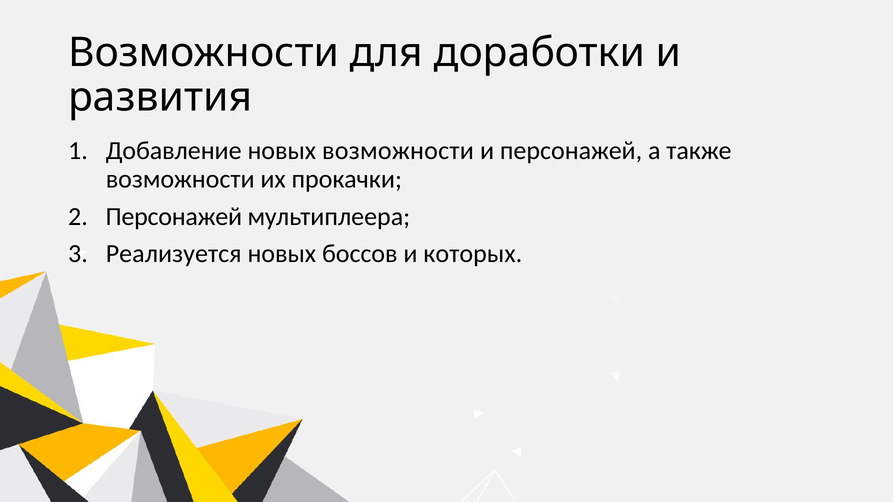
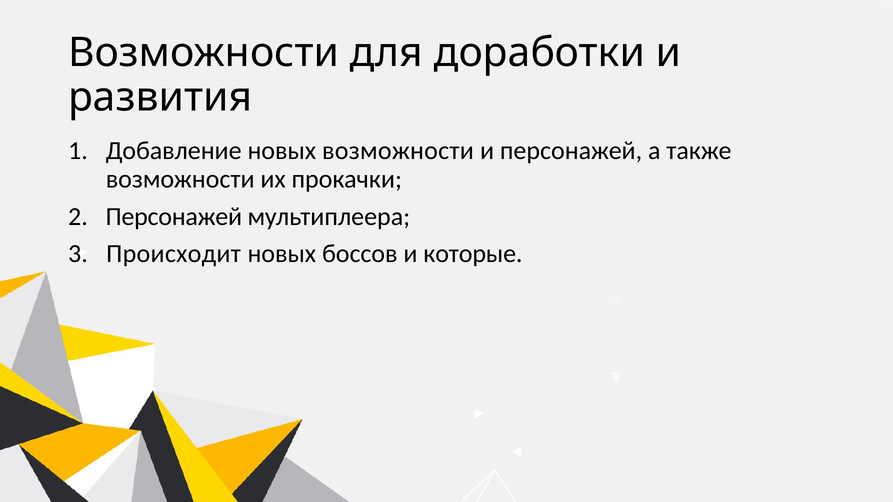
Реализуется: Реализуется -> Происходит (174, 254)
которых: которых -> которые (473, 254)
